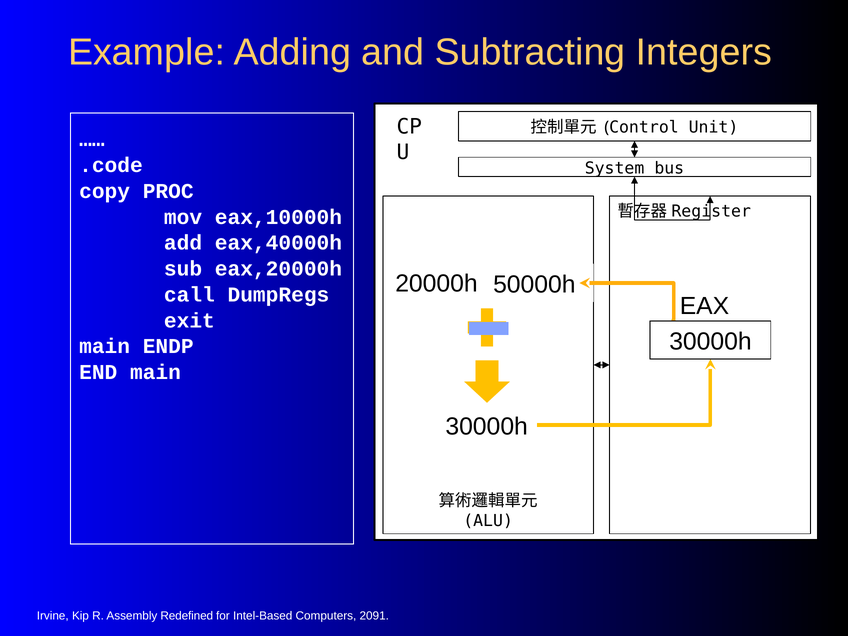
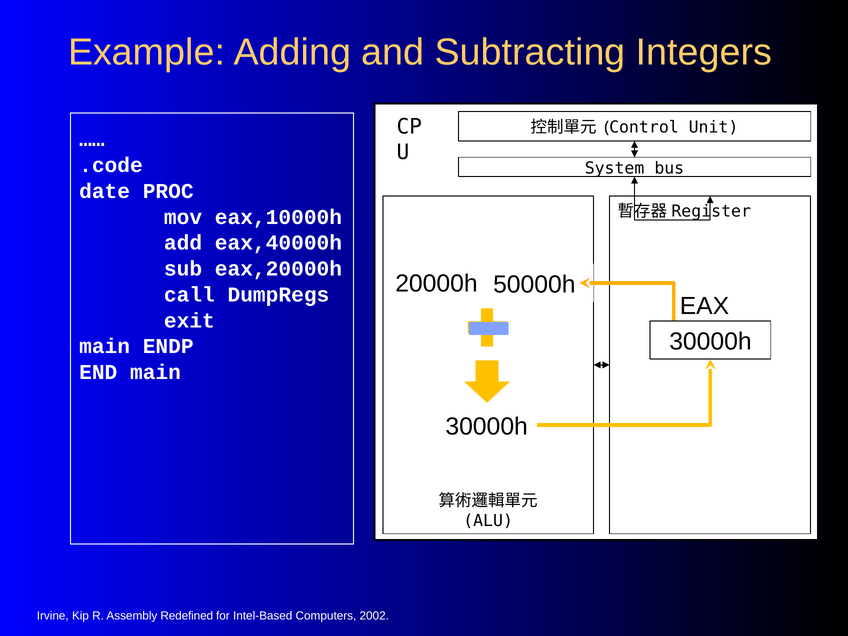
copy: copy -> date (105, 191)
2091: 2091 -> 2002 (374, 616)
